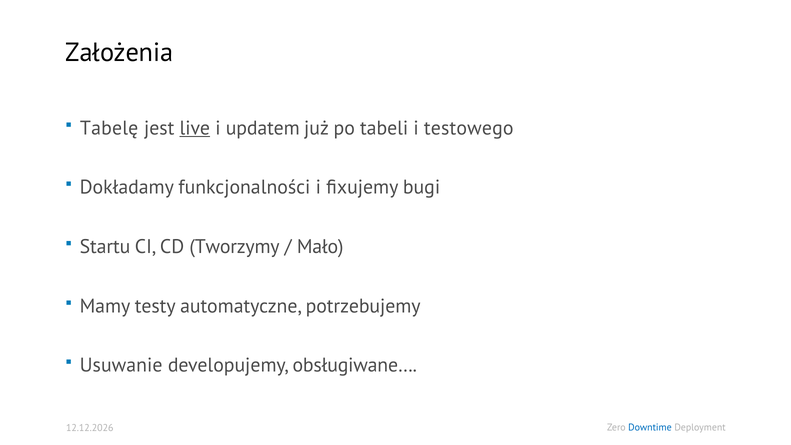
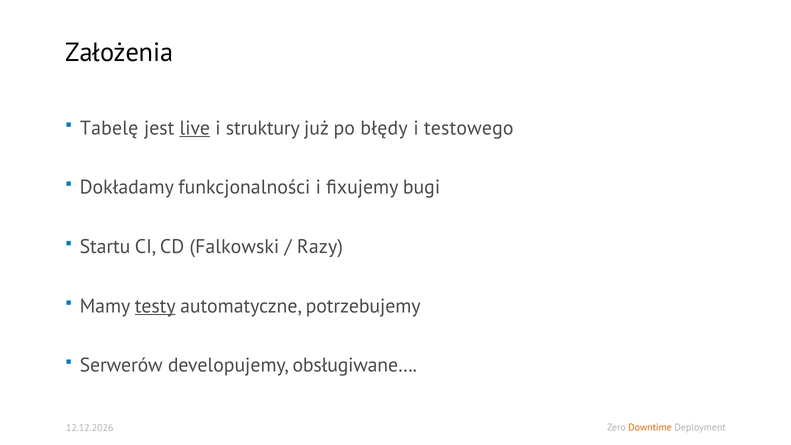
updatem: updatem -> struktury (263, 128)
tabeli: tabeli -> błędy (384, 128)
Tworzymy: Tworzymy -> Falkowski (234, 247)
Mało: Mało -> Razy (320, 247)
testy underline: none -> present (155, 306)
Usuwanie: Usuwanie -> Serwerów (121, 365)
Downtime colour: blue -> orange (650, 427)
